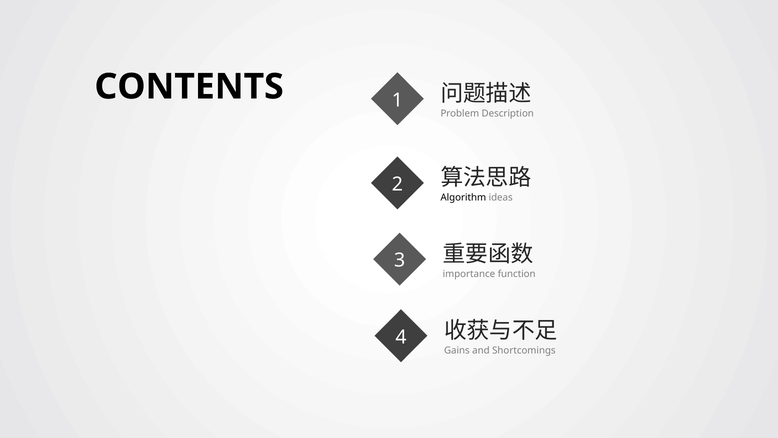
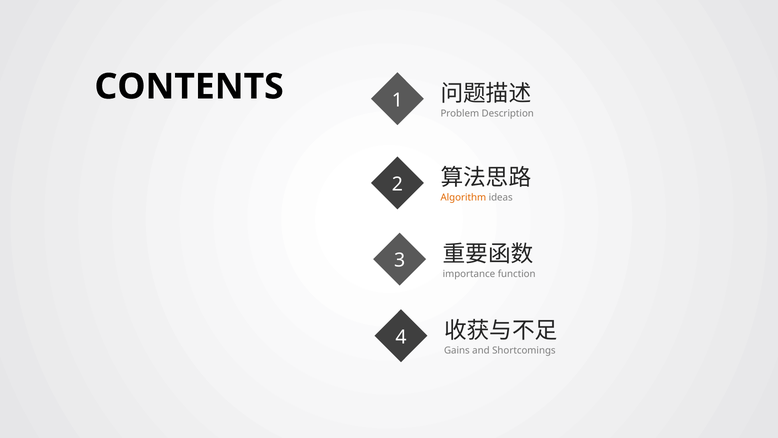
Algorithm colour: black -> orange (463, 198)
